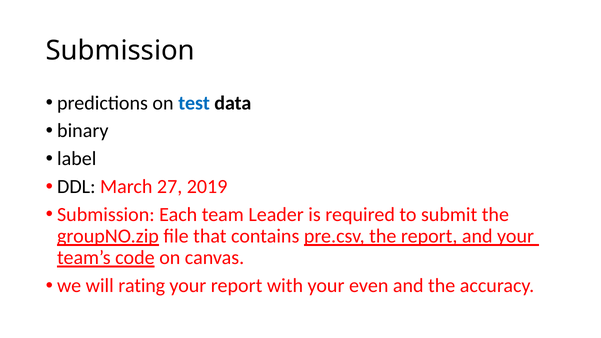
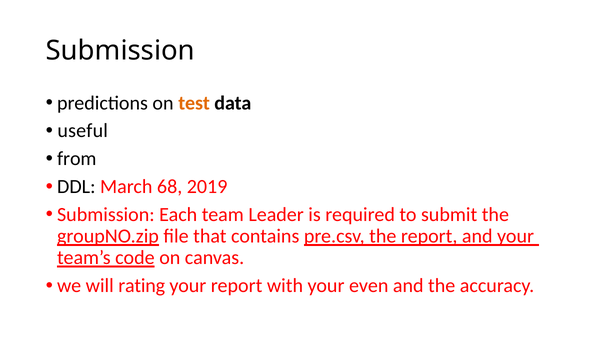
test colour: blue -> orange (194, 103)
binary: binary -> useful (83, 131)
label: label -> from (77, 159)
27: 27 -> 68 (170, 187)
